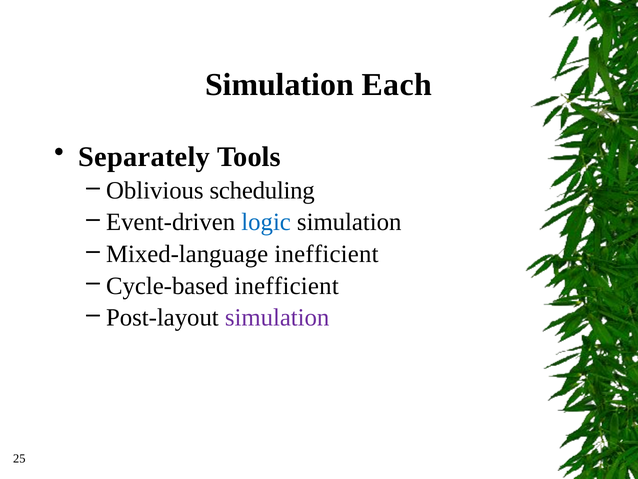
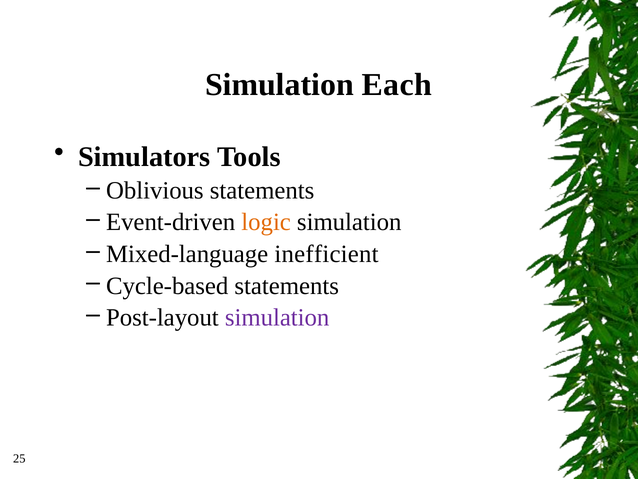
Separately: Separately -> Simulators (144, 157)
Oblivious scheduling: scheduling -> statements (262, 190)
logic colour: blue -> orange (266, 222)
Cycle-based inefficient: inefficient -> statements (287, 286)
